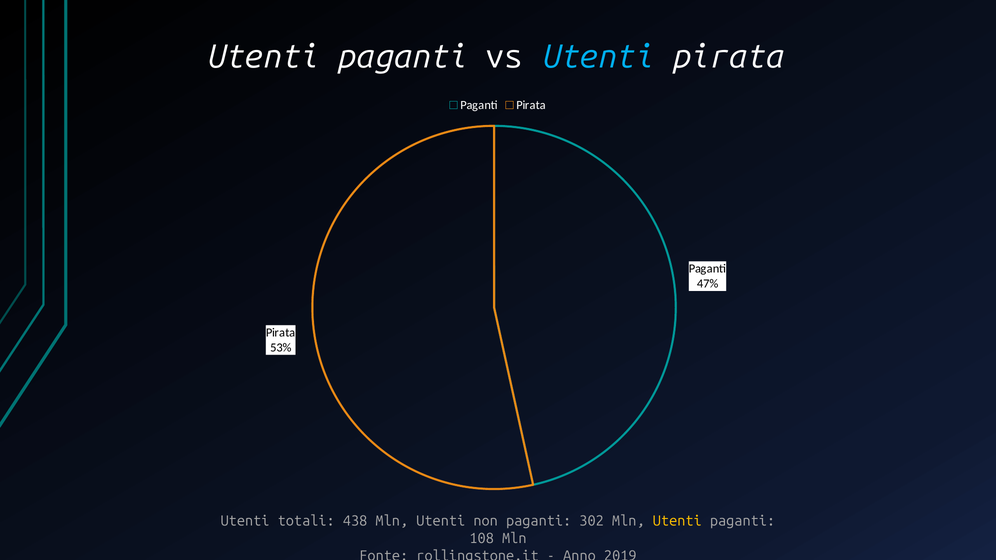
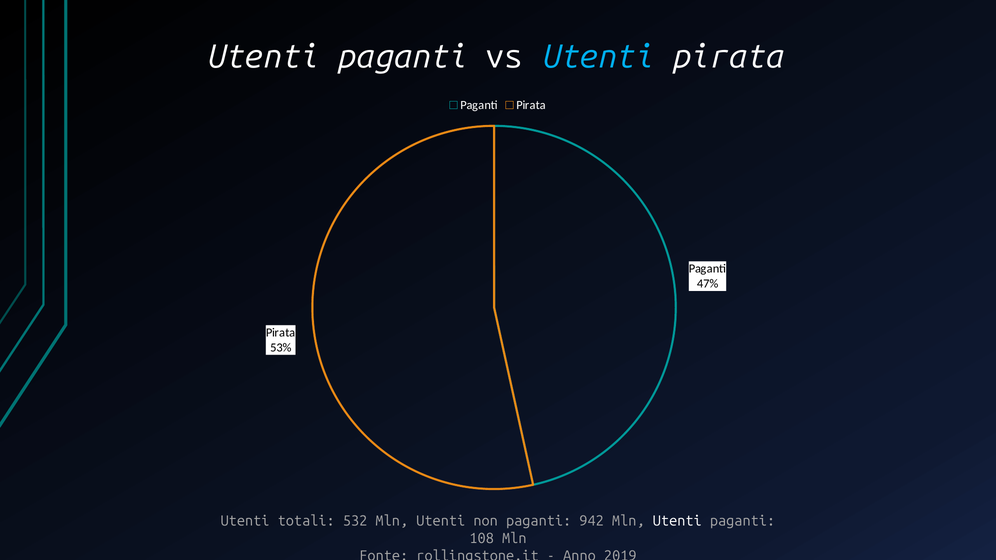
438: 438 -> 532 (355, 522)
302: 302 -> 942 (592, 522)
Utenti colour: yellow -> white (677, 522)
